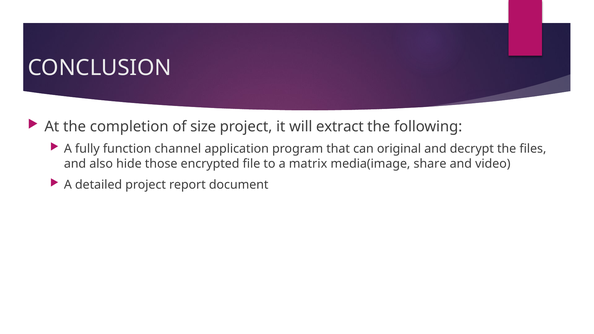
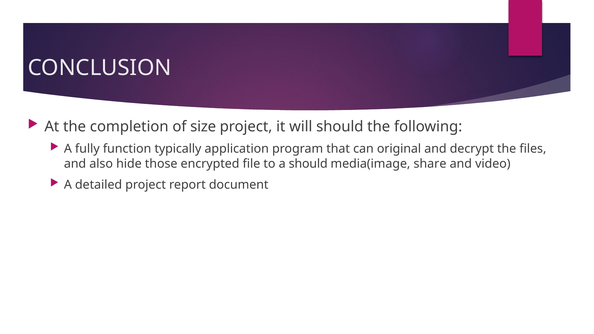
will extract: extract -> should (340, 127)
channel: channel -> typically (178, 149)
a matrix: matrix -> should (308, 164)
